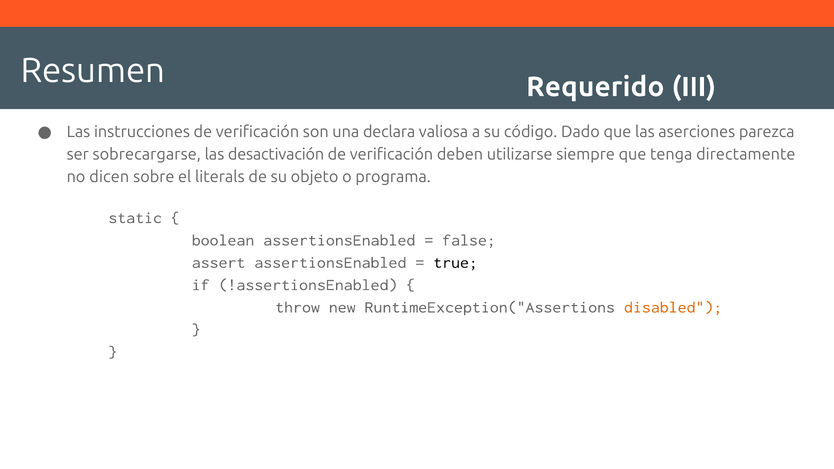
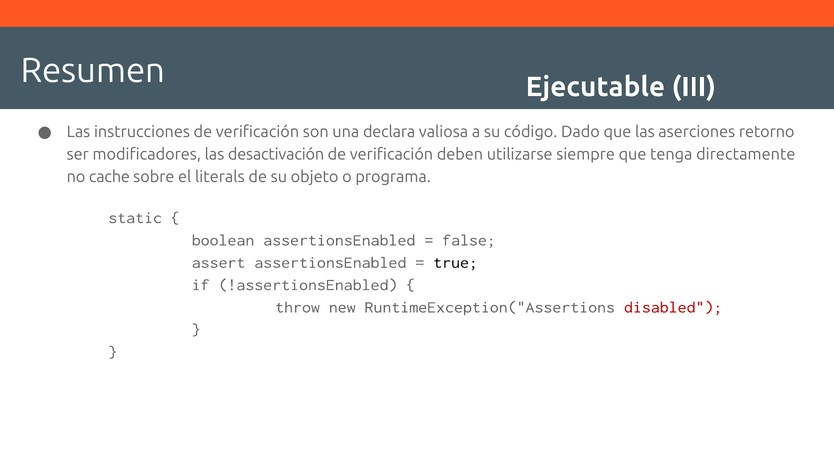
Requerido: Requerido -> Ejecutable (595, 87)
parezca: parezca -> retorno (767, 132)
sobrecargarse: sobrecargarse -> modificadores (147, 155)
dicen: dicen -> cache (109, 177)
disabled colour: orange -> red (673, 307)
